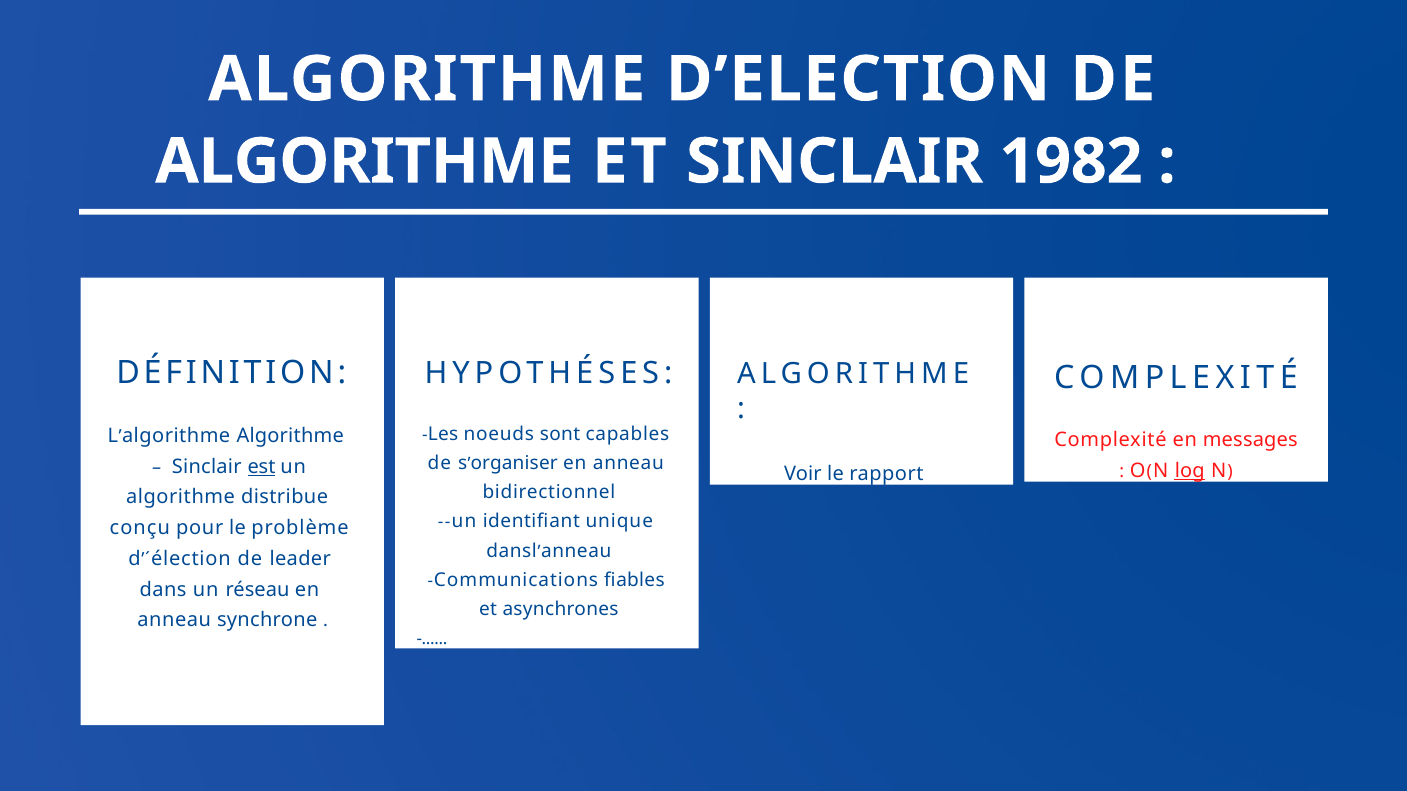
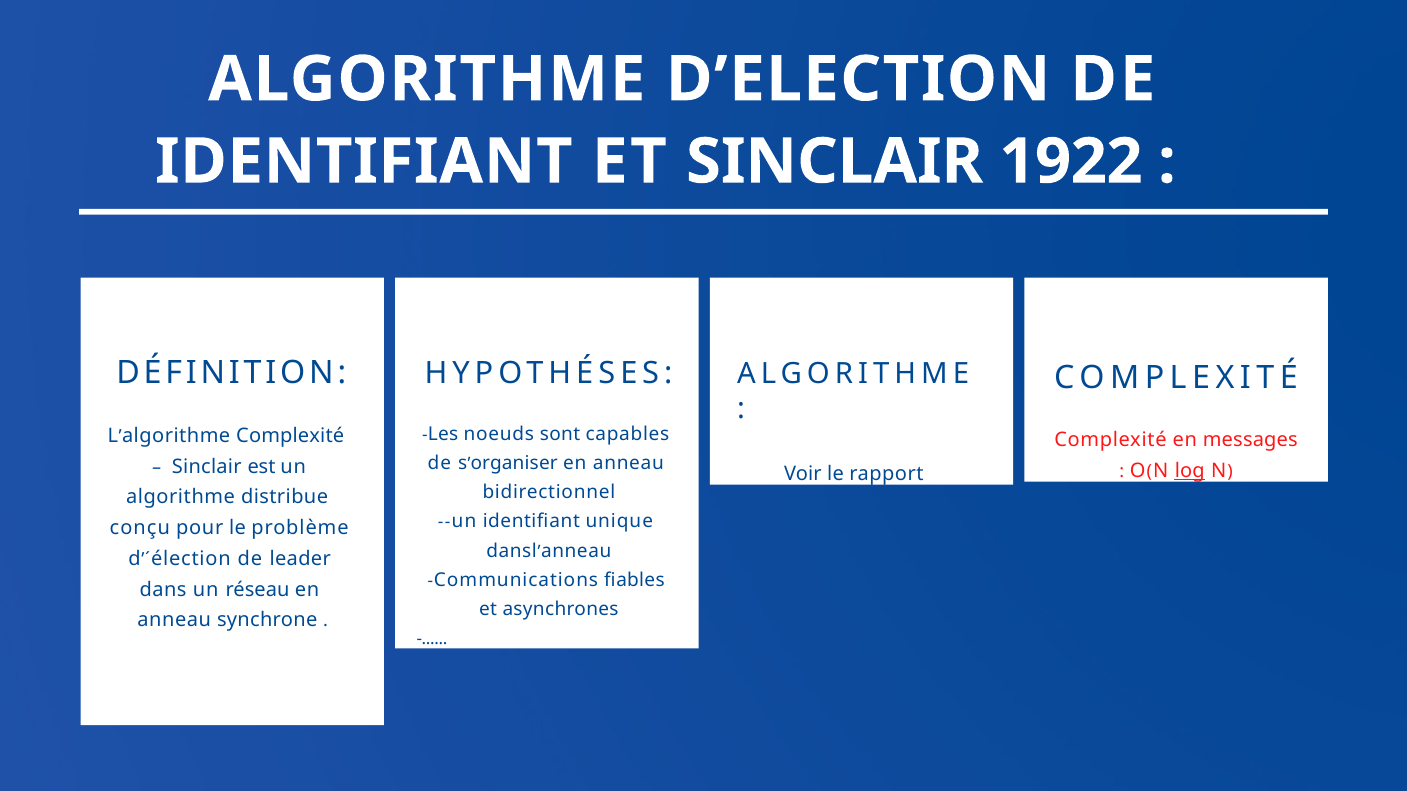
ALGORITHME: ALGORITHME -> IDENTIFIANT (364, 162)
1982: 1982 -> 1922 (1071, 162)
L’algorithme Algorithme: Algorithme -> Complexité (290, 436)
est underline: present -> none (262, 467)
